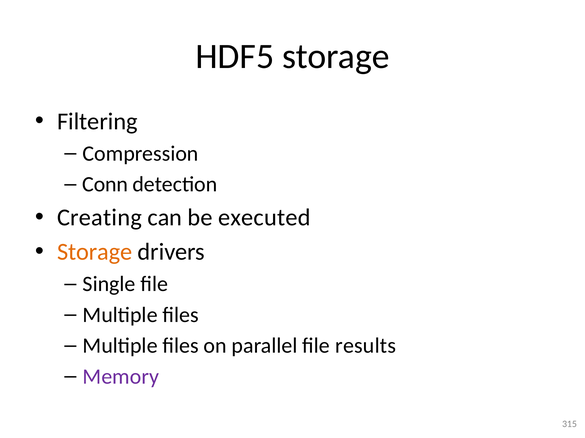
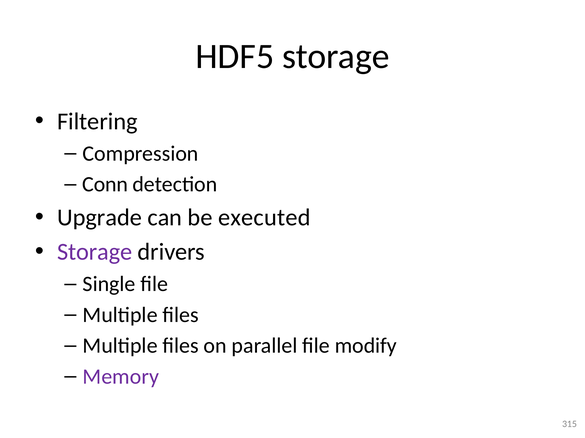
Creating: Creating -> Upgrade (100, 218)
Storage colour: orange -> purple (95, 252)
results: results -> modify (366, 346)
